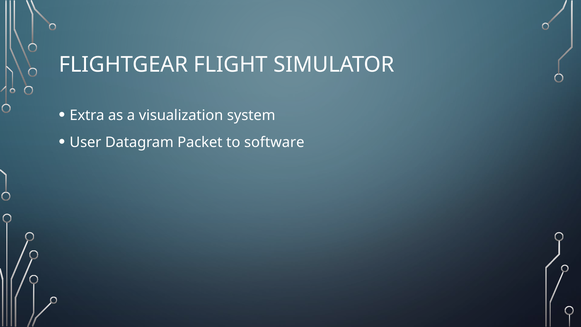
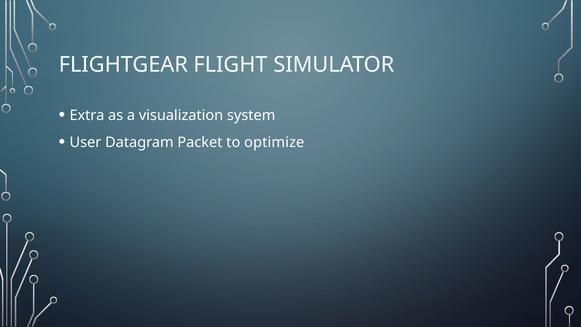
software: software -> optimize (274, 142)
